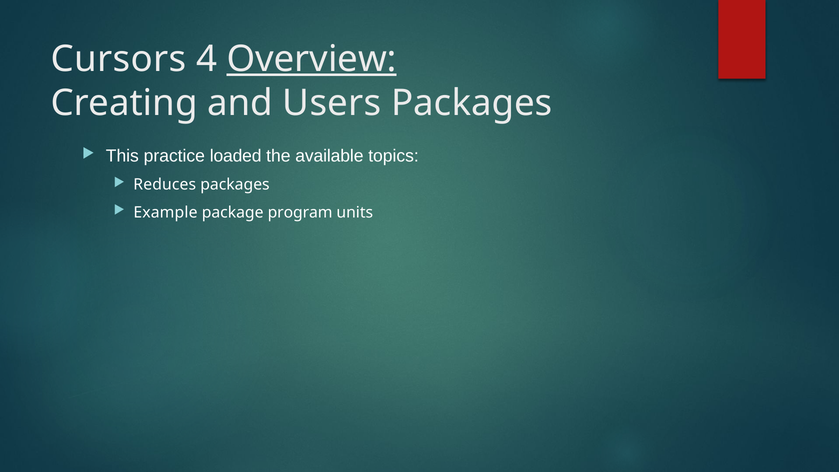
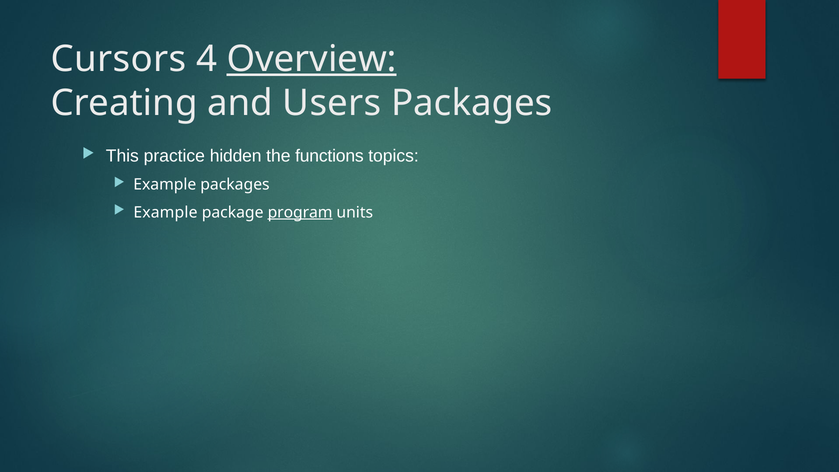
loaded: loaded -> hidden (236, 156)
available: available -> functions (329, 156)
Reduces: Reduces -> Example (165, 185)
program underline: none -> present (300, 212)
